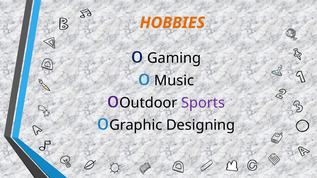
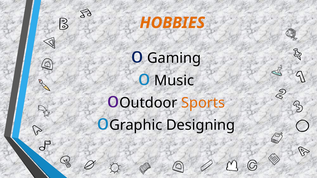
Sports colour: purple -> orange (203, 103)
